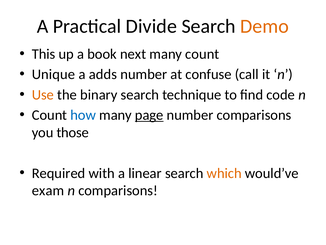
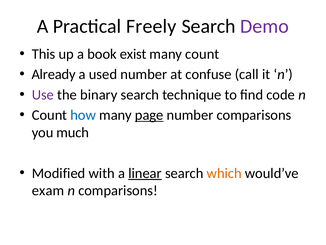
Divide: Divide -> Freely (151, 26)
Demo colour: orange -> purple (264, 26)
next: next -> exist (133, 54)
Unique: Unique -> Already (54, 74)
adds: adds -> used (103, 74)
Use colour: orange -> purple (43, 95)
those: those -> much (73, 132)
Required: Required -> Modified (59, 173)
linear underline: none -> present (145, 173)
